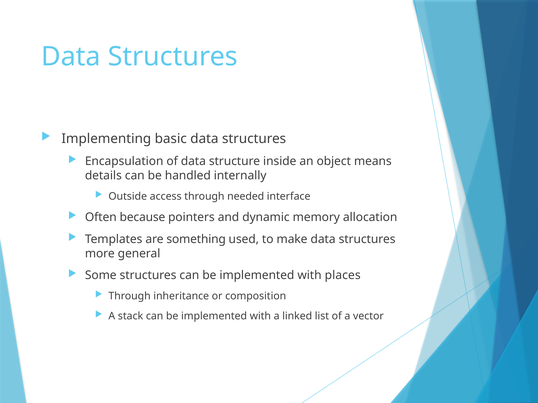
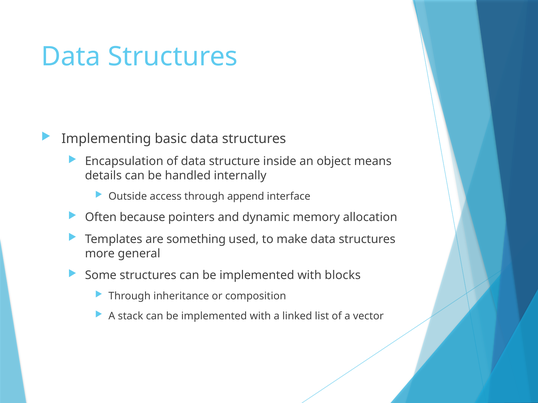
needed: needed -> append (246, 197)
places: places -> blocks (343, 276)
